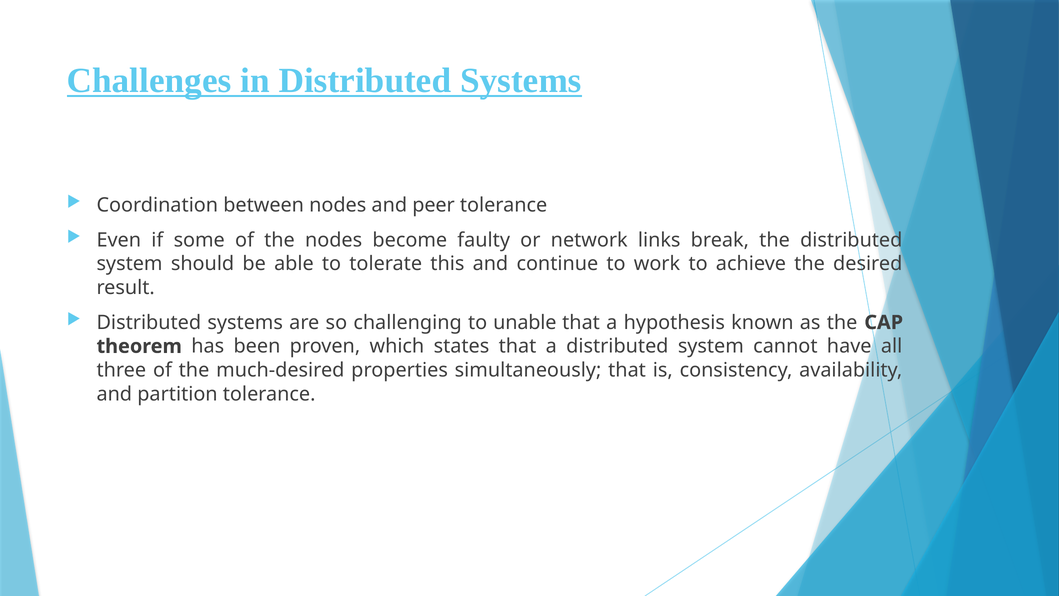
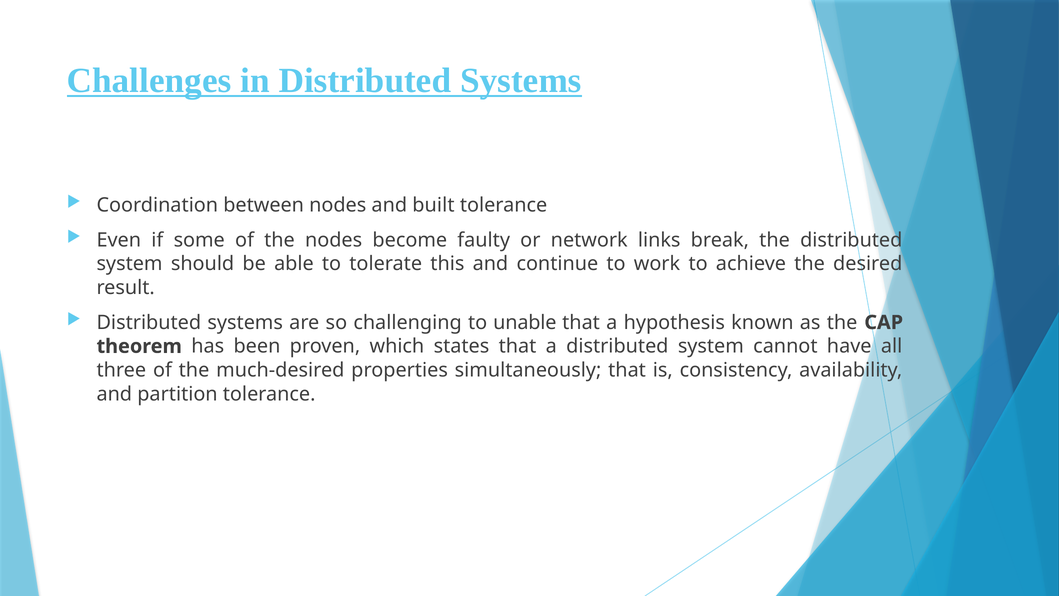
peer: peer -> built (433, 205)
